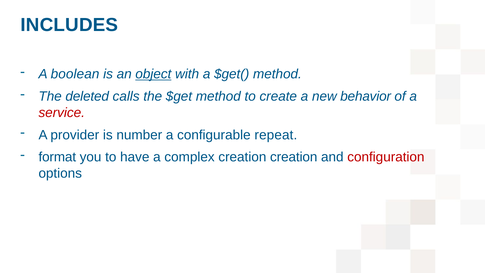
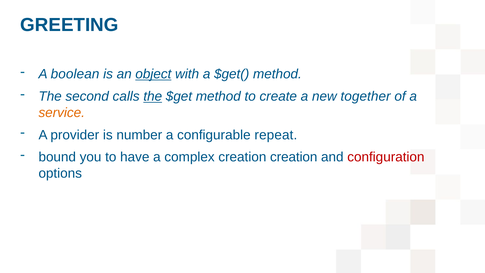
INCLUDES: INCLUDES -> GREETING (69, 25)
deleted: deleted -> second (87, 96)
the underline: none -> present (153, 96)
behavior: behavior -> together (366, 96)
service colour: red -> orange (62, 113)
format: format -> bound (57, 157)
